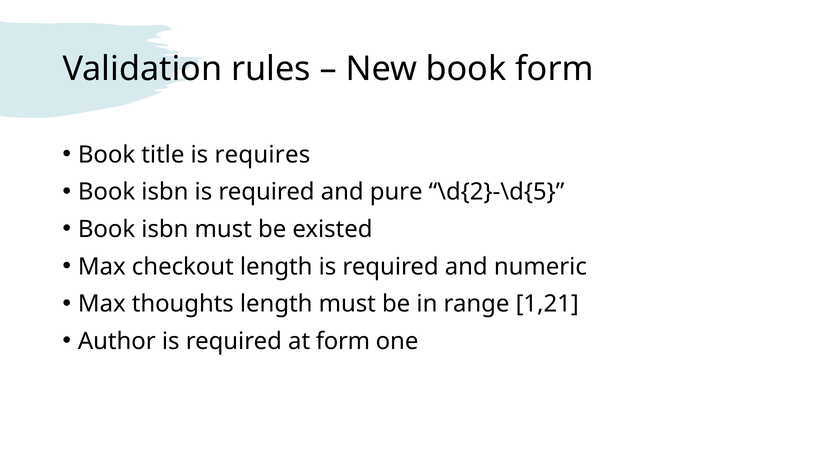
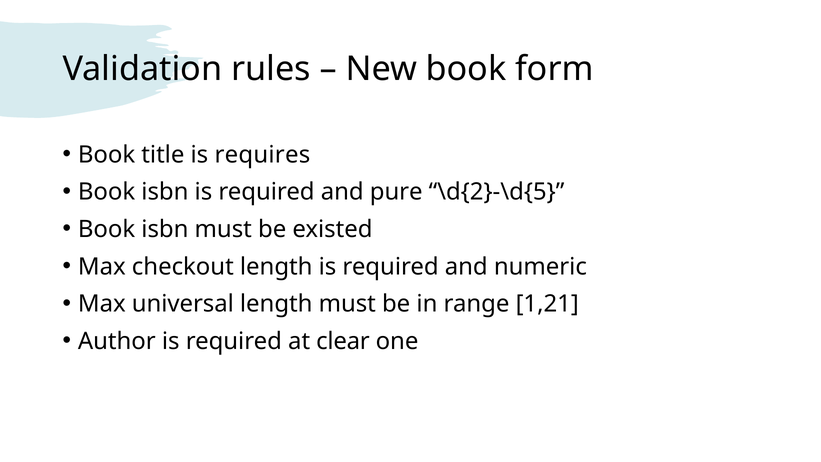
thoughts: thoughts -> universal (183, 304)
at form: form -> clear (343, 341)
